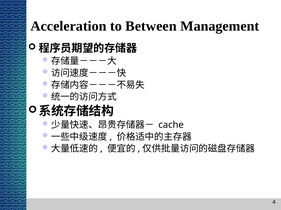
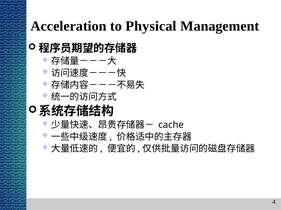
Between: Between -> Physical (151, 26)
